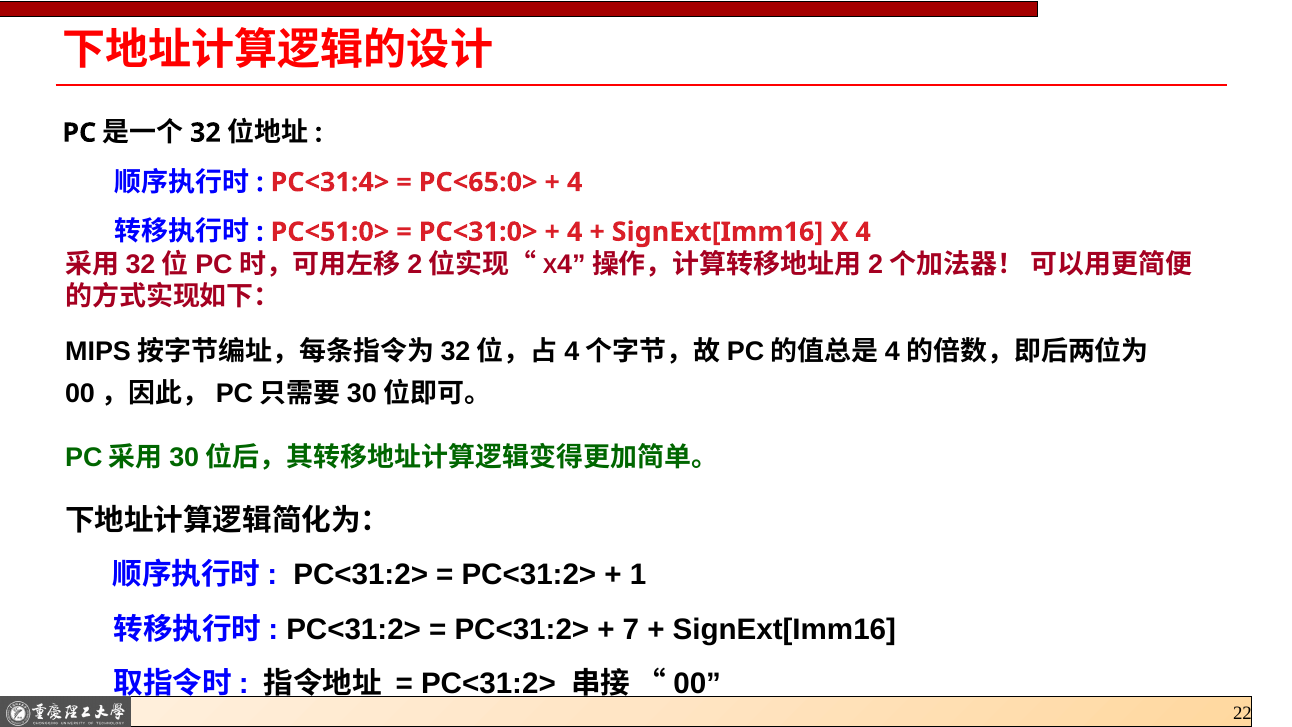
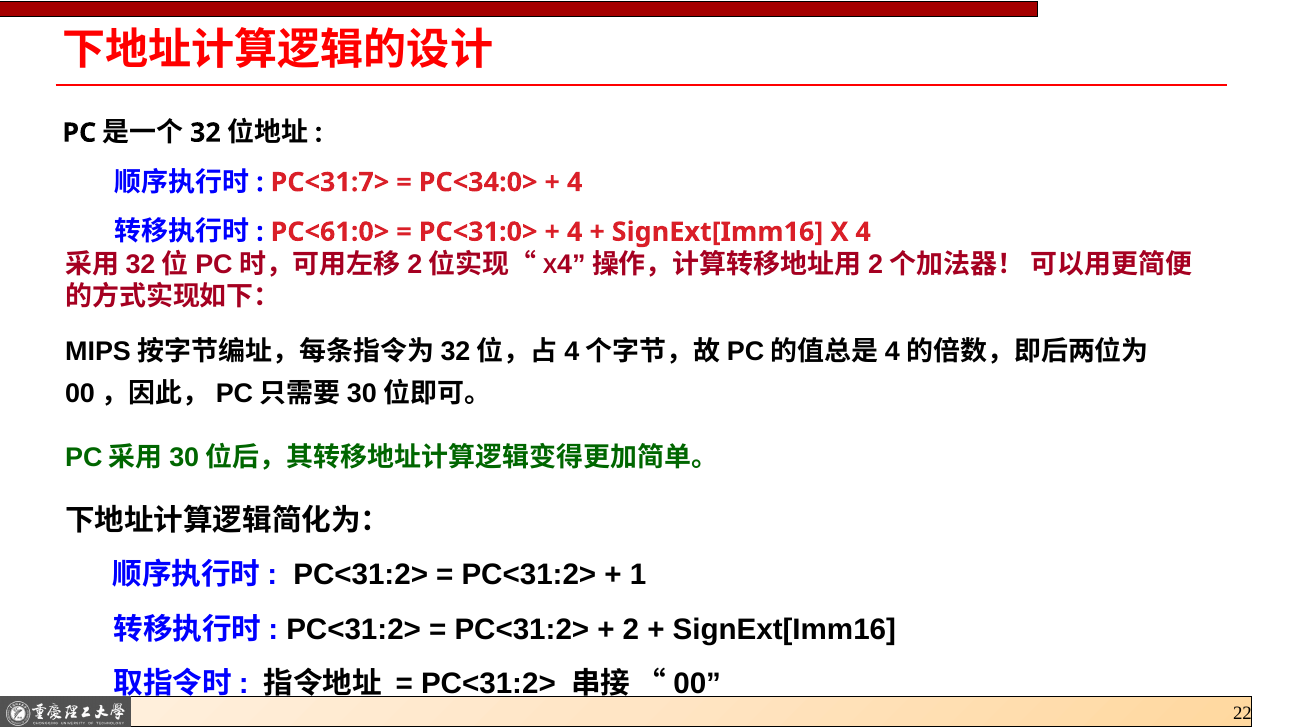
PC<31:4>: PC<31:4> -> PC<31:7> (330, 182)
PC<65:0>: PC<65:0> -> PC<34:0> (478, 182)
PC<51:0>: PC<51:0> -> PC<61:0> (330, 232)
7: 7 -> 2 (631, 629)
